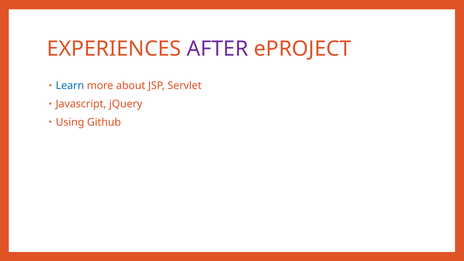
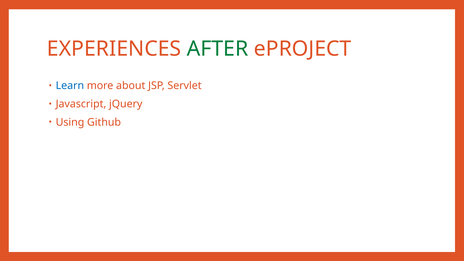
AFTER colour: purple -> green (218, 49)
